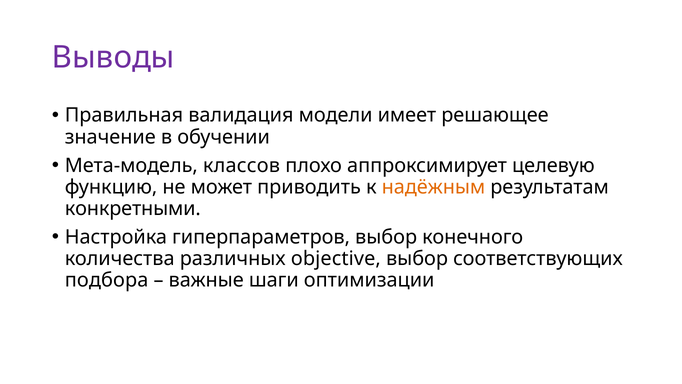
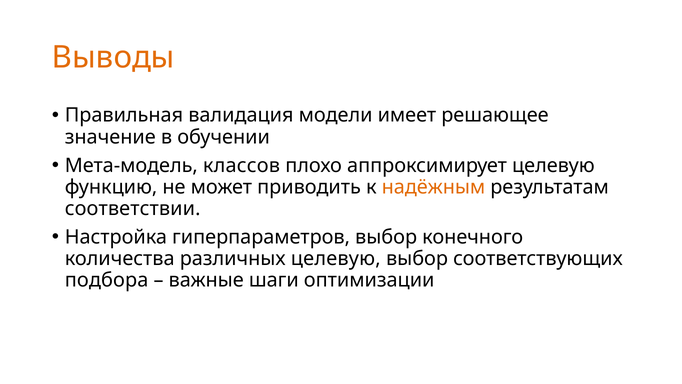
Выводы colour: purple -> orange (113, 57)
конкретными: конкретными -> соответствии (133, 208)
различных objective: objective -> целевую (336, 258)
